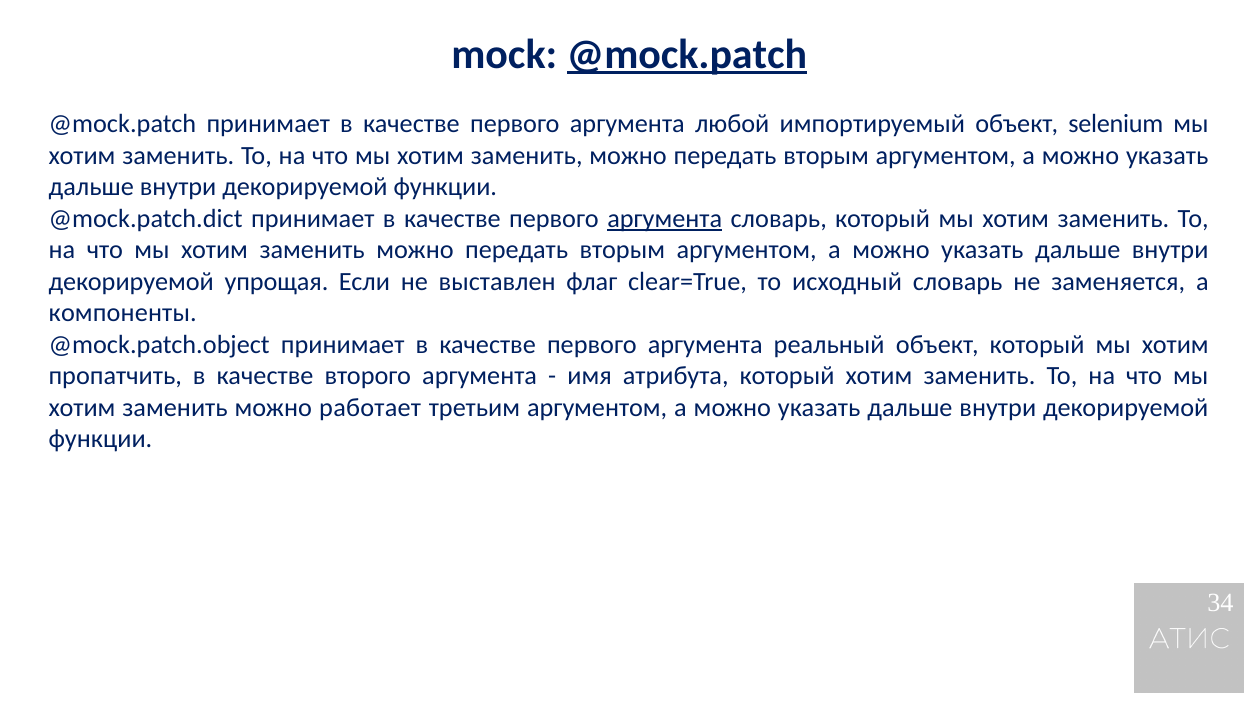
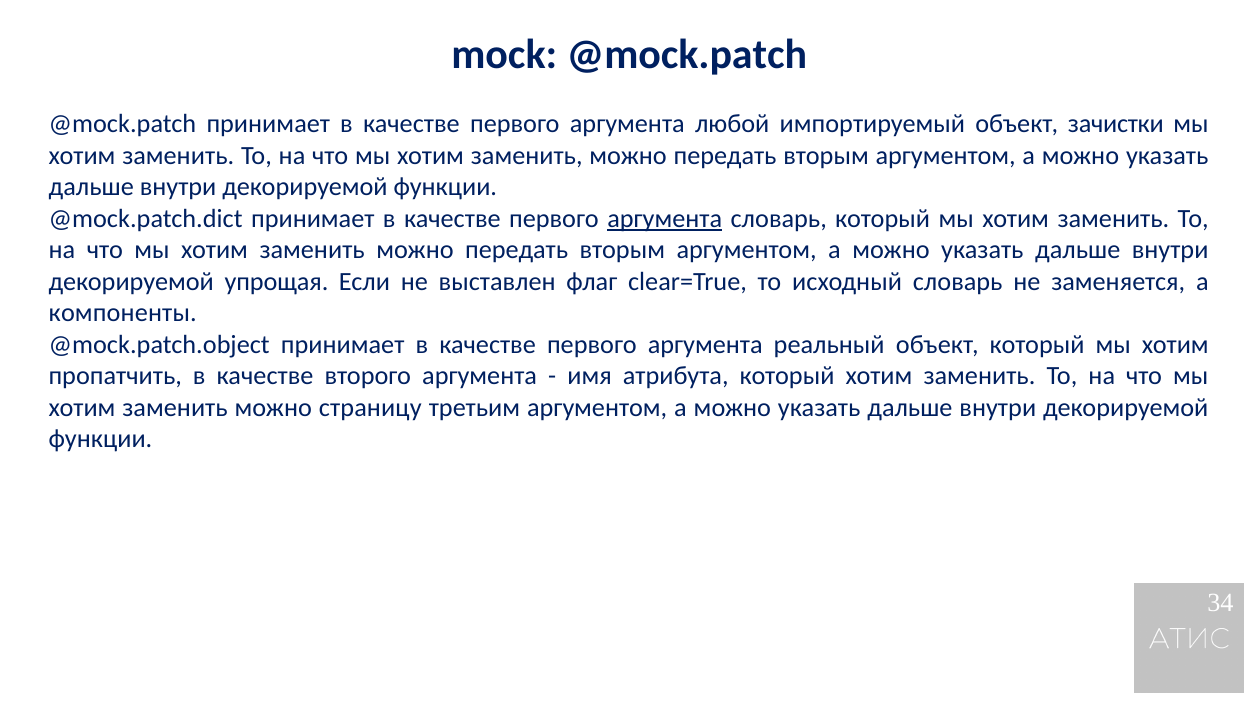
@mock.patch underline: present -> none (687, 54)
selenium: selenium -> зачистки (1116, 124)
работает: работает -> страницу (370, 408)
